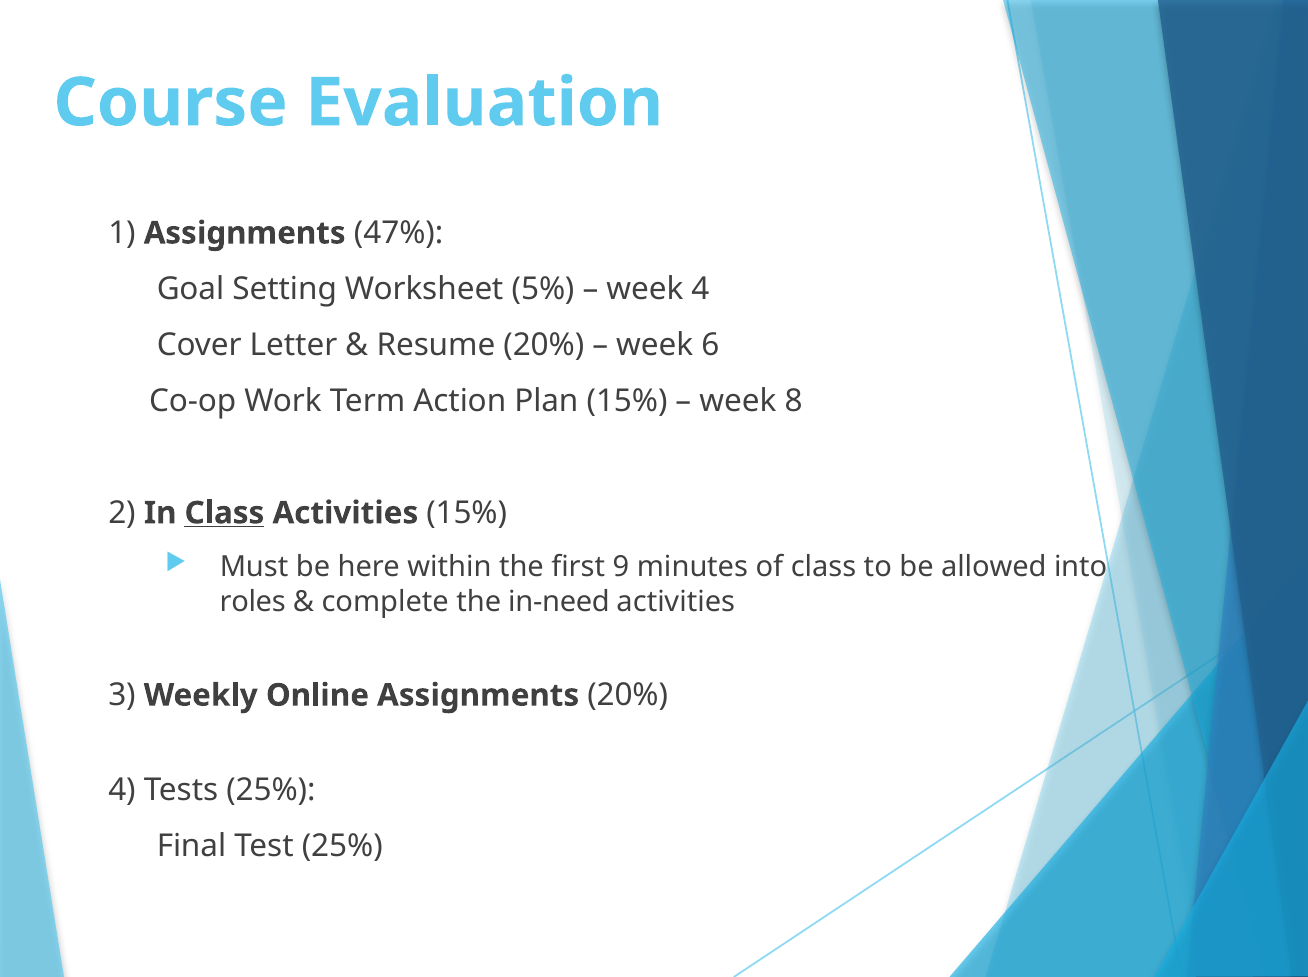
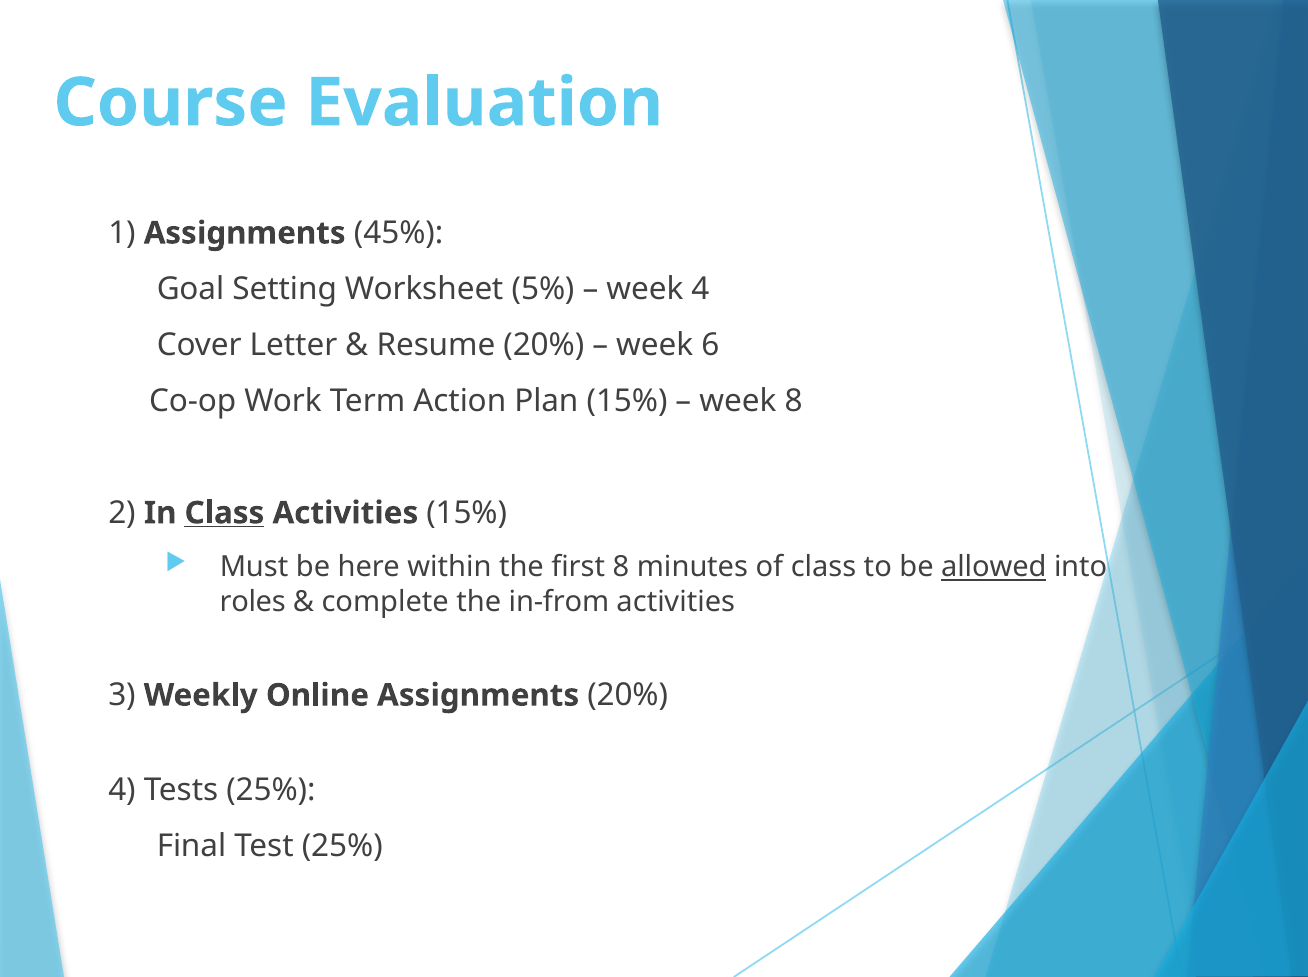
47%: 47% -> 45% (399, 233)
first 9: 9 -> 8 (621, 567)
allowed underline: none -> present (994, 567)
in-need: in-need -> in-from (559, 602)
